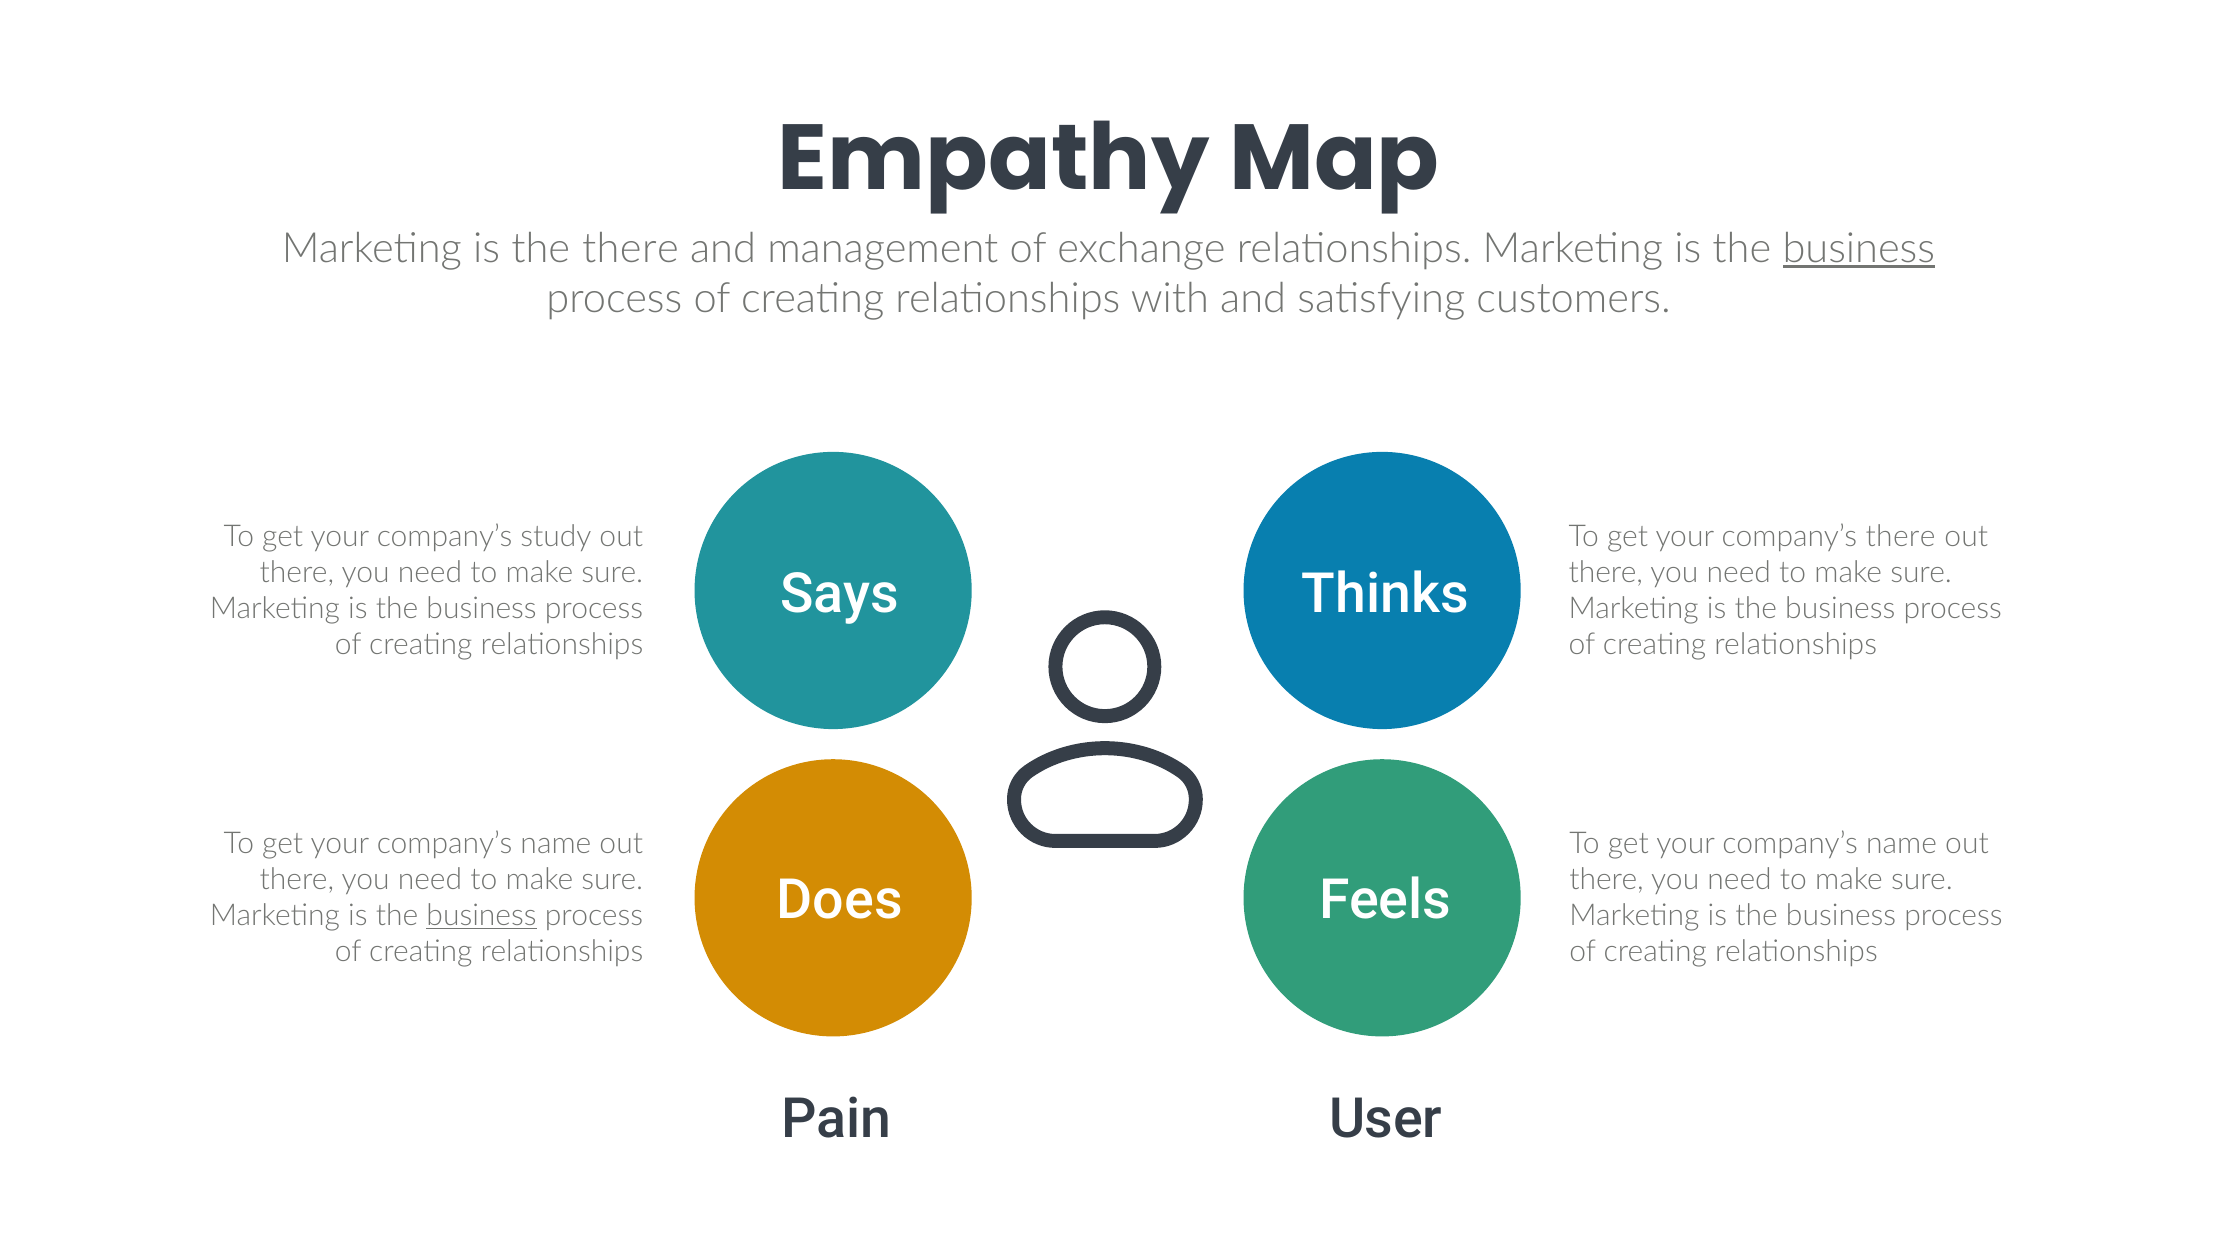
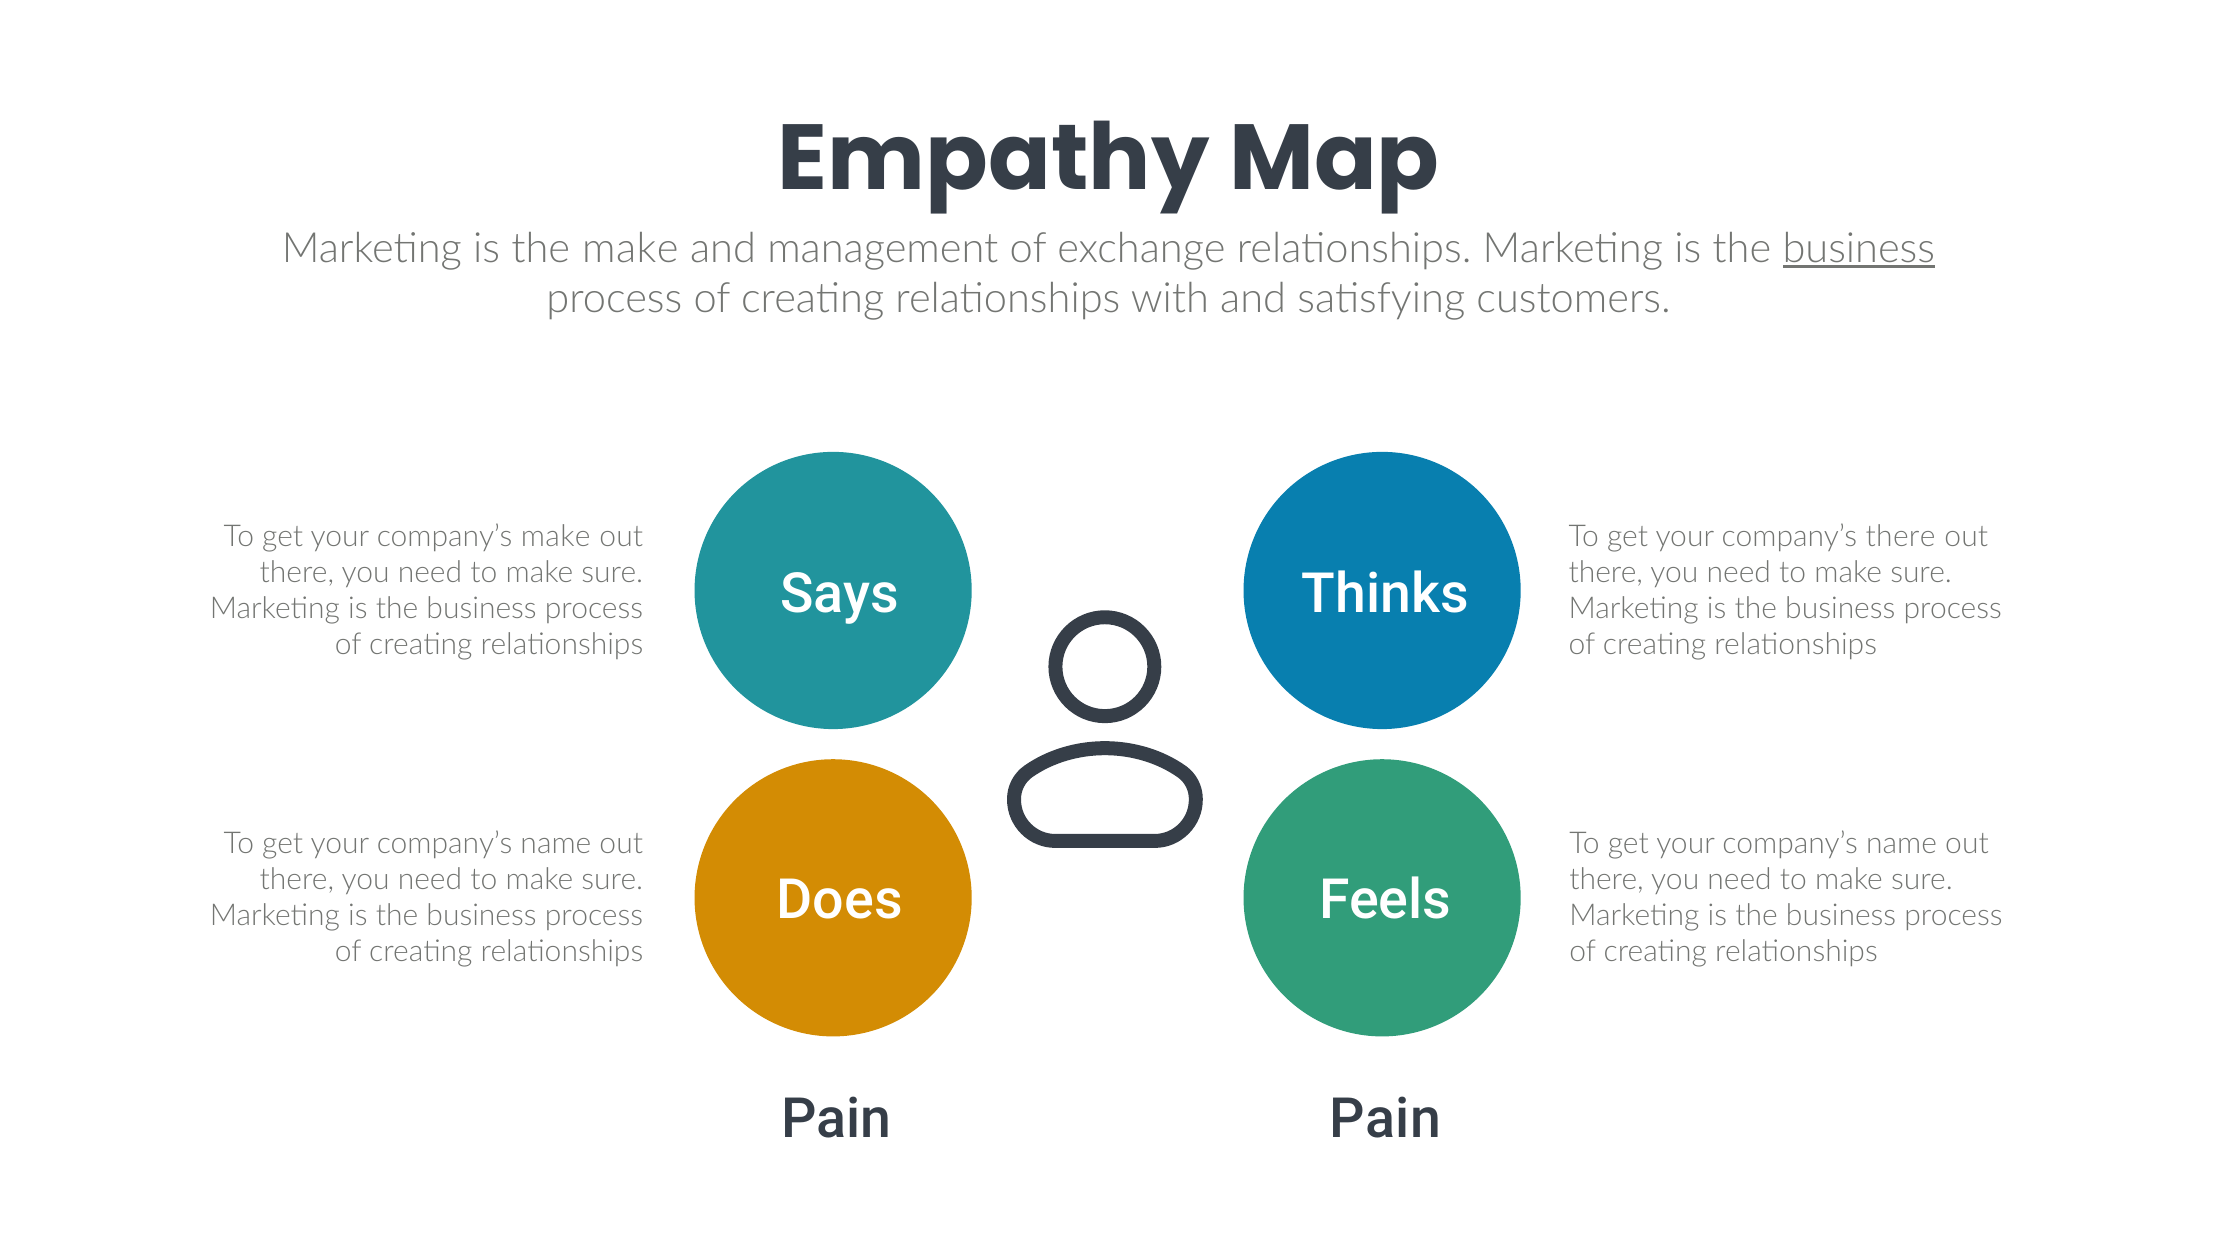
the there: there -> make (630, 249)
company’s study: study -> make (556, 536)
business underline: present -> none (482, 916)
Pain User: User -> Pain (1385, 1119)
